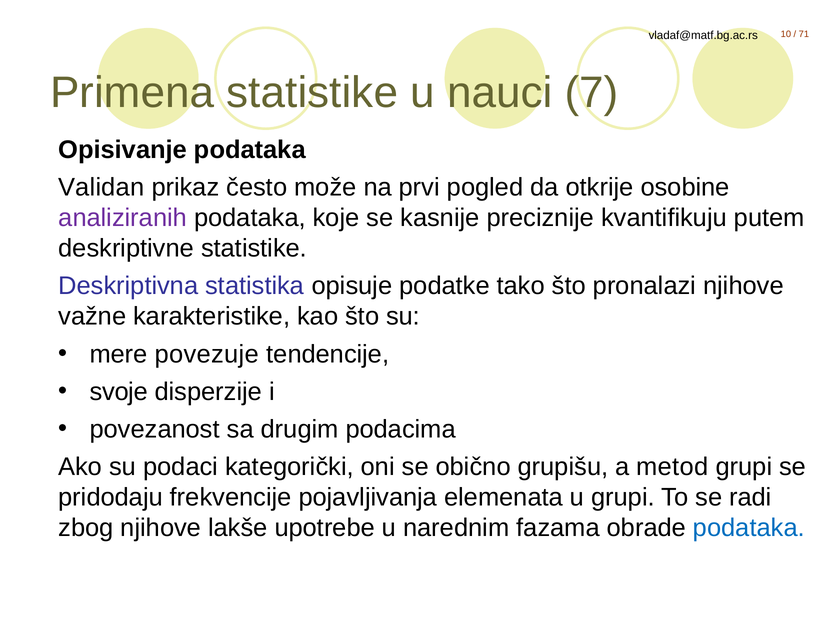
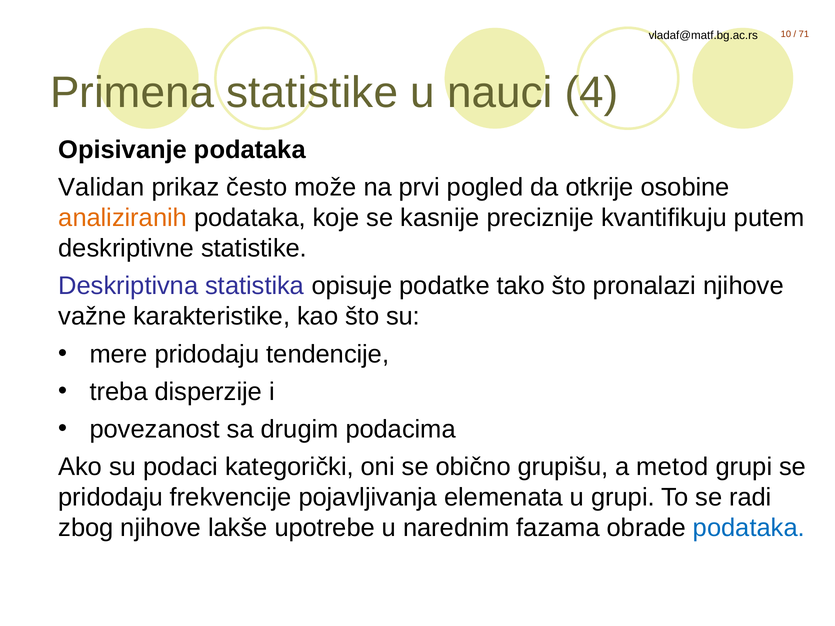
7: 7 -> 4 (592, 93)
analiziranih colour: purple -> orange (123, 218)
mere povezuje: povezuje -> pridodaju (207, 354)
svoje: svoje -> treba (119, 392)
